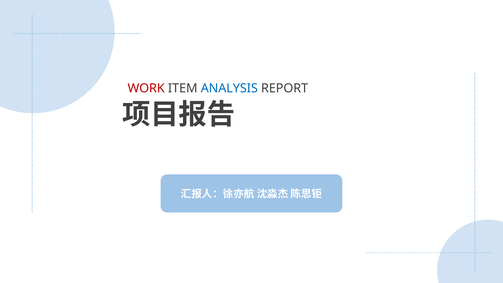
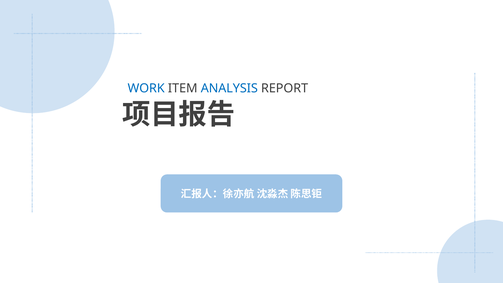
WORK colour: red -> blue (146, 88)
